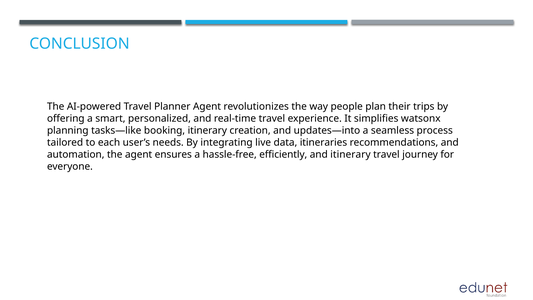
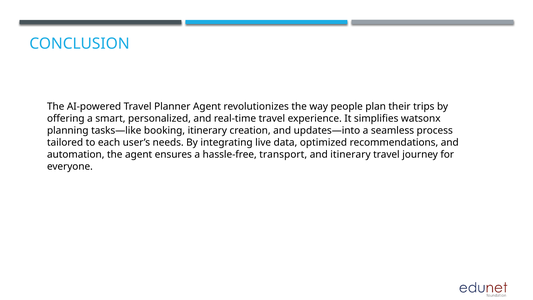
itineraries: itineraries -> optimized (323, 143)
efficiently: efficiently -> transport (283, 155)
